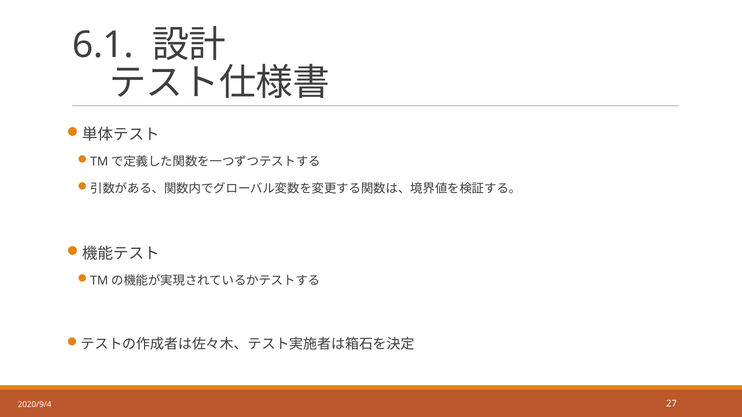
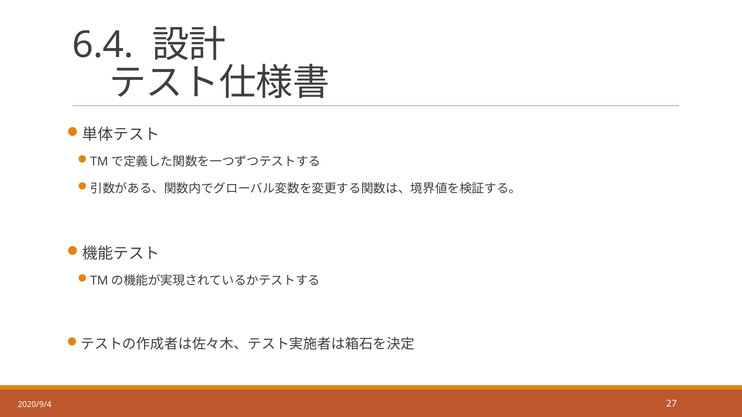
6.1: 6.1 -> 6.4 (103, 45)
